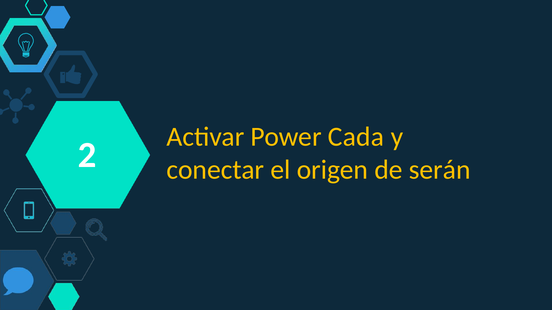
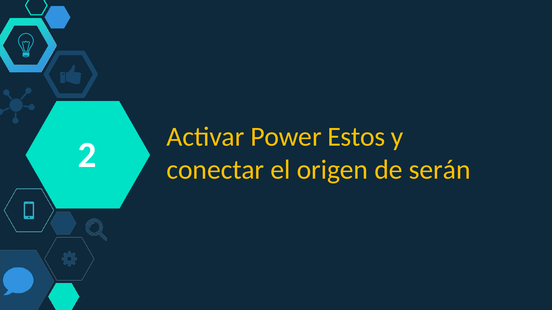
Cada: Cada -> Estos (356, 137)
